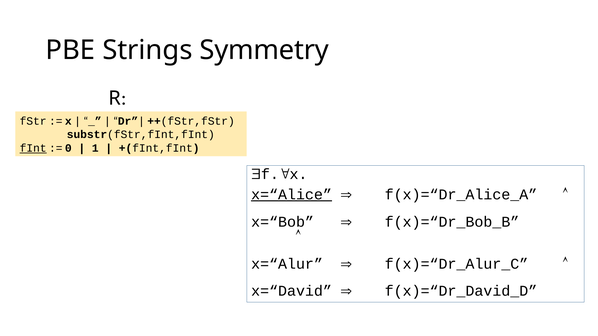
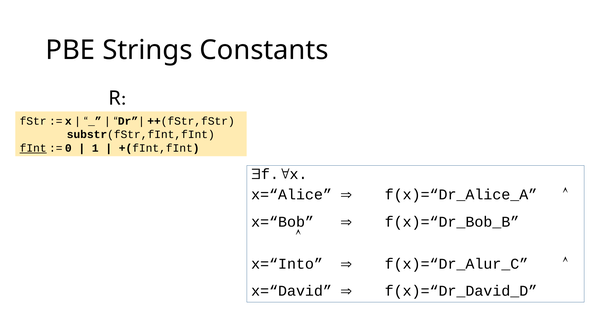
Symmetry: Symmetry -> Constants (264, 50)
x=“Alice underline: present -> none (292, 195)
x=“Alur: x=“Alur -> x=“Into (287, 264)
